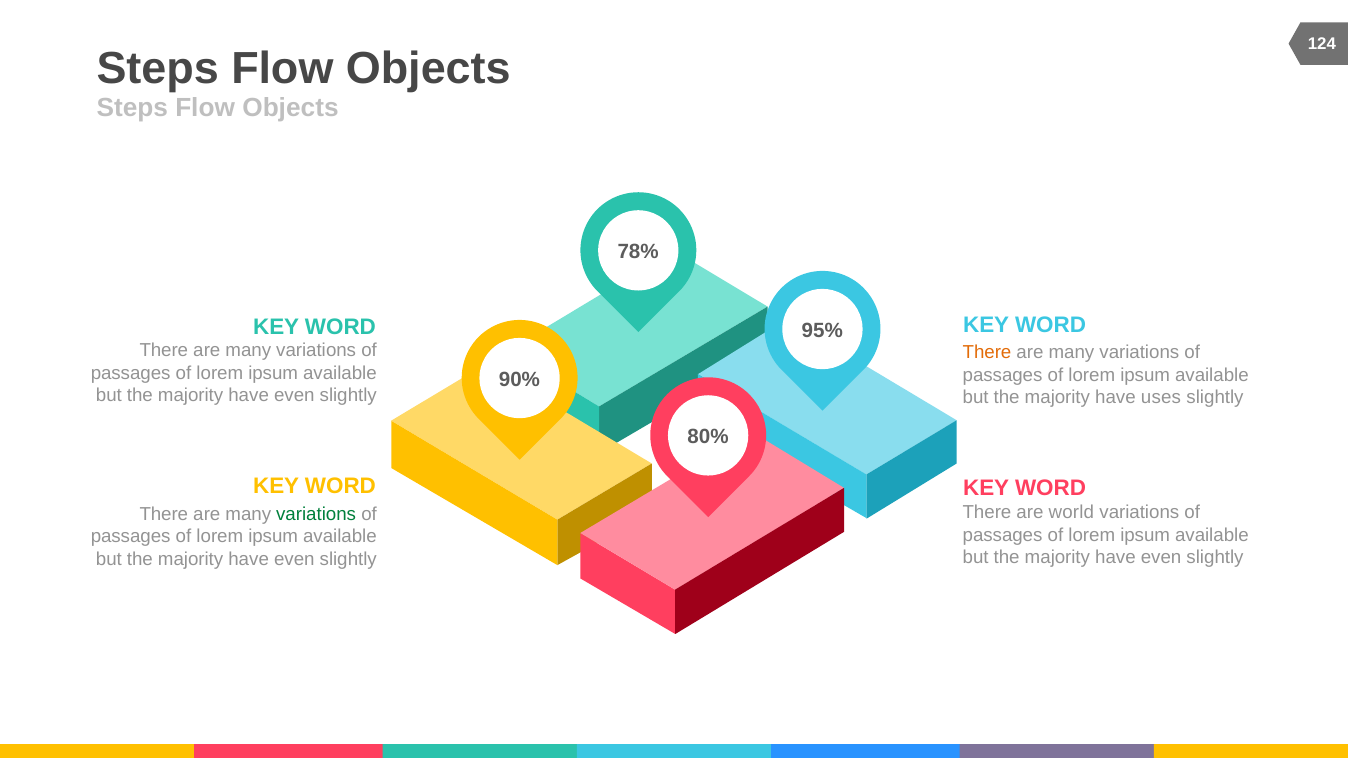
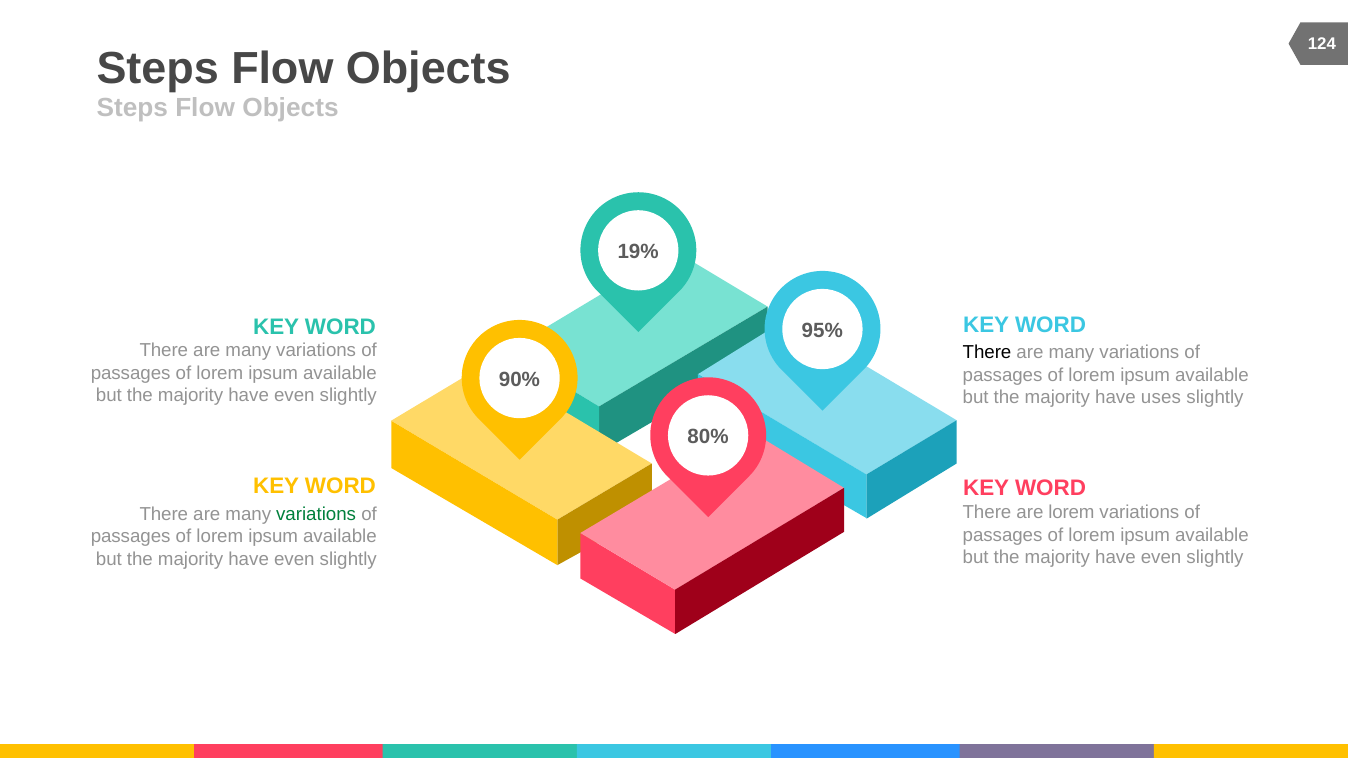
78%: 78% -> 19% (638, 252)
There colour: orange -> black (987, 353)
are world: world -> lorem (1072, 513)
